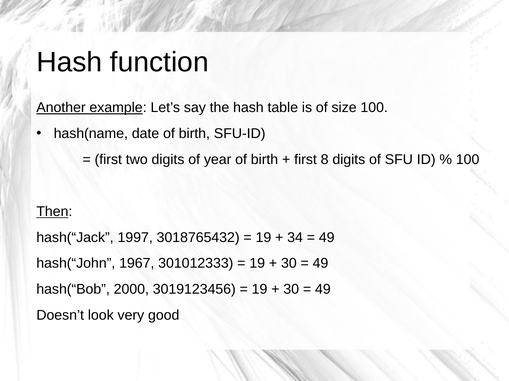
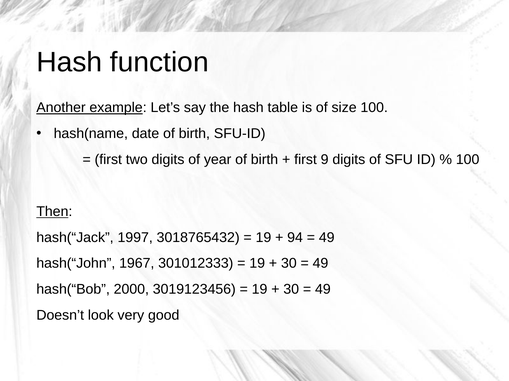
8: 8 -> 9 (325, 160)
34: 34 -> 94 (295, 238)
